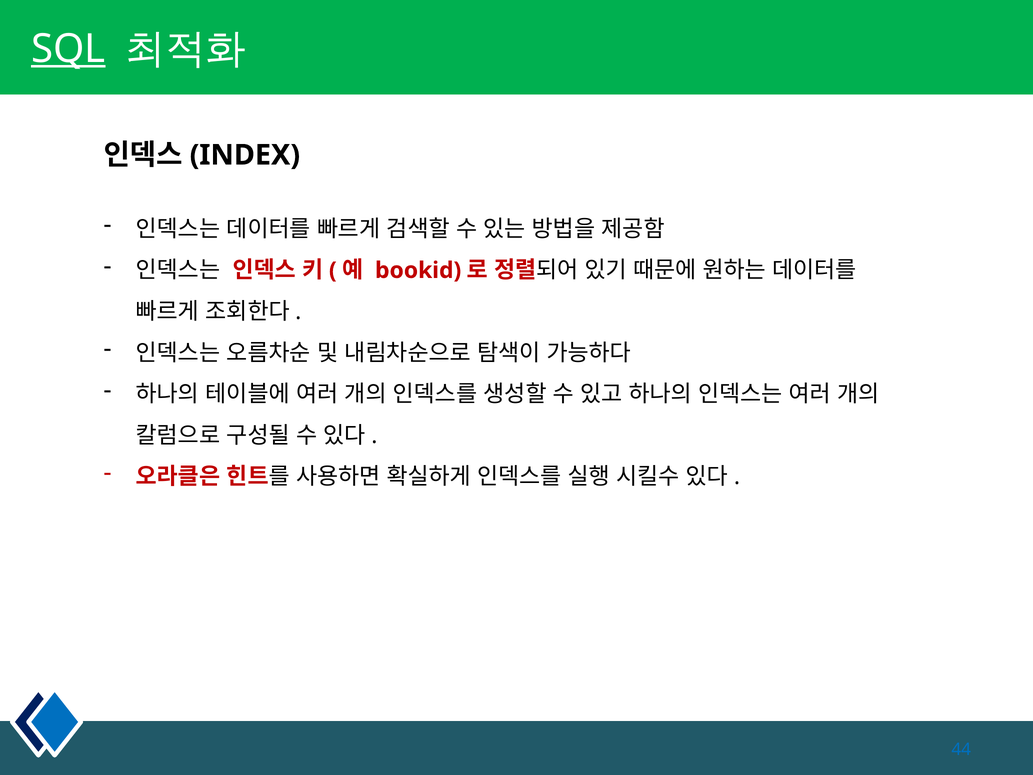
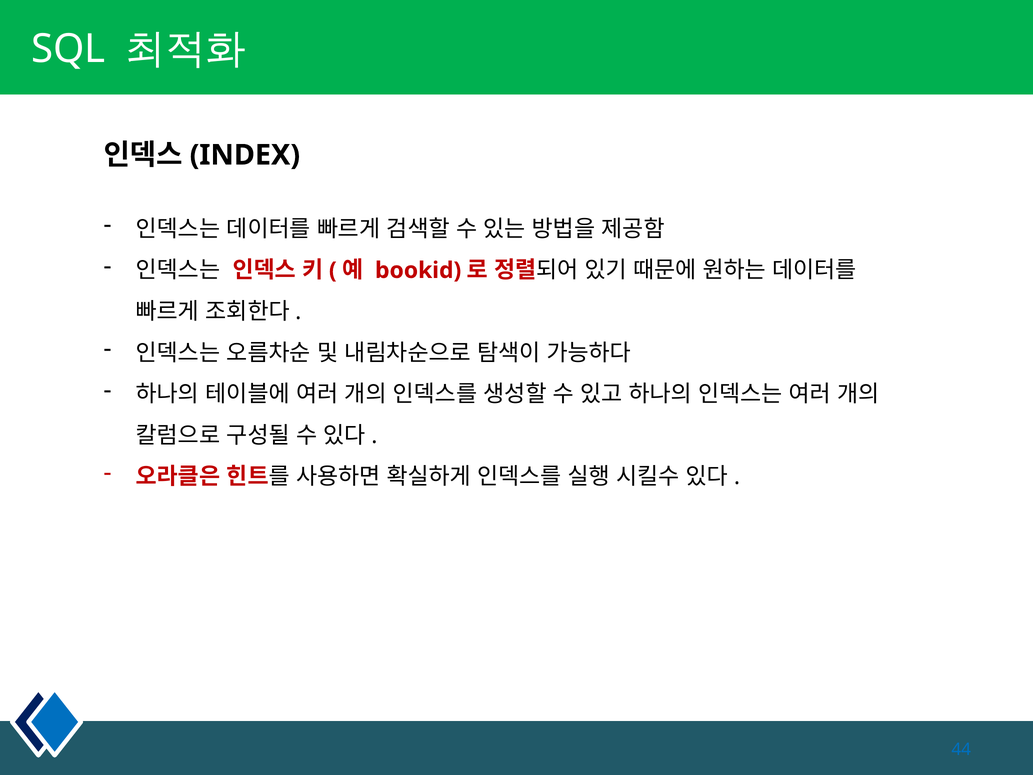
SQL underline: present -> none (68, 49)
